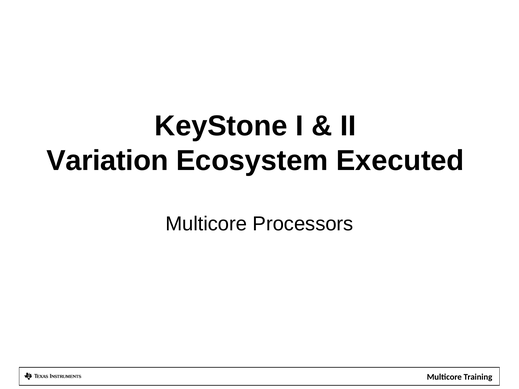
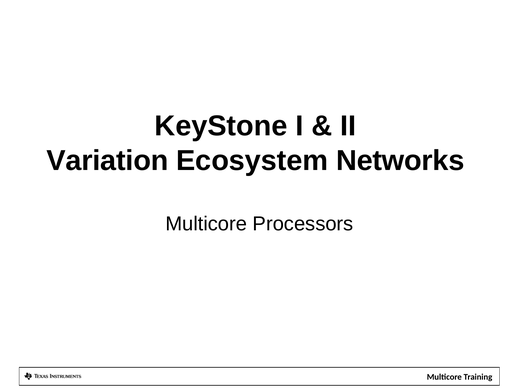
Executed: Executed -> Networks (400, 161)
